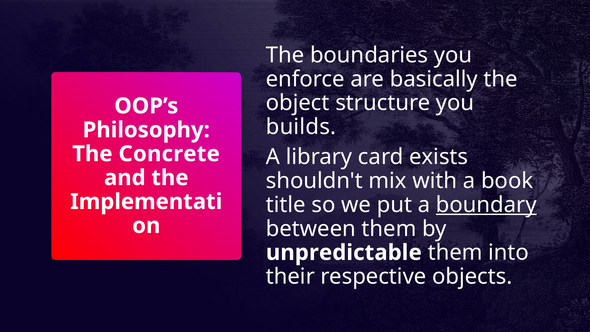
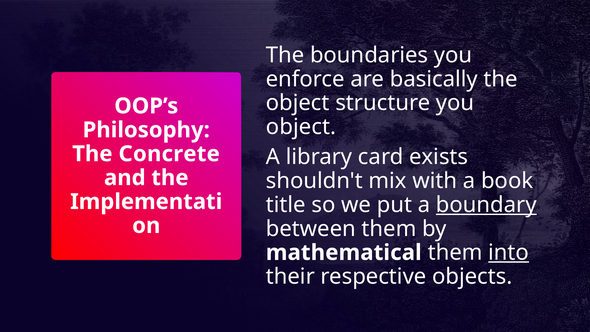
builds: builds -> object (301, 127)
unpredictable: unpredictable -> mathematical (344, 253)
into underline: none -> present (509, 253)
